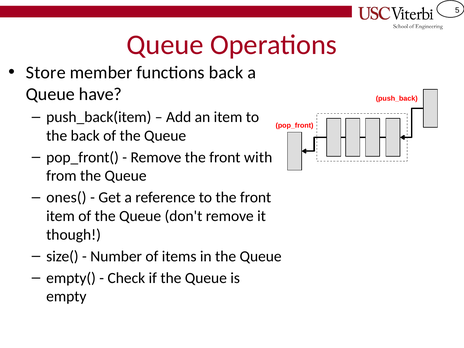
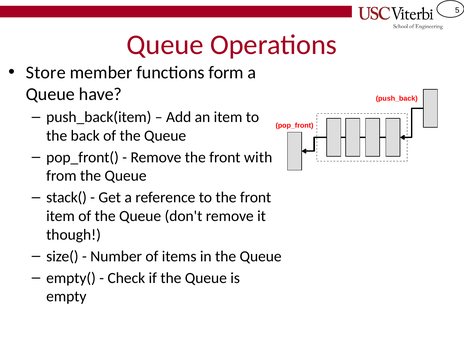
functions back: back -> form (226, 72)
ones(: ones( -> stack( (67, 198)
